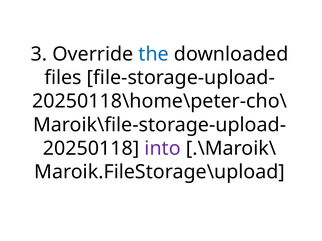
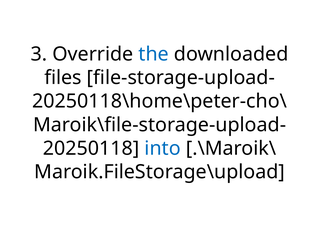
into colour: purple -> blue (163, 149)
